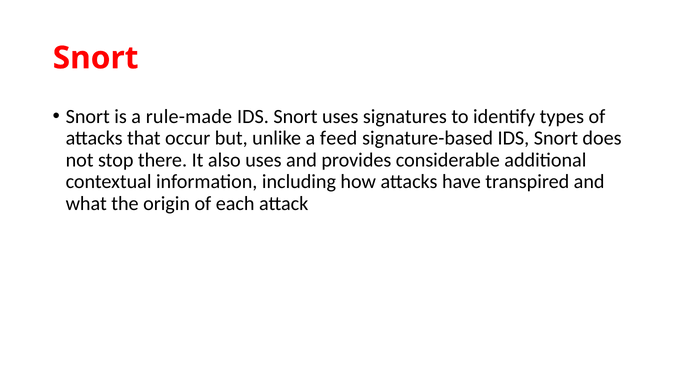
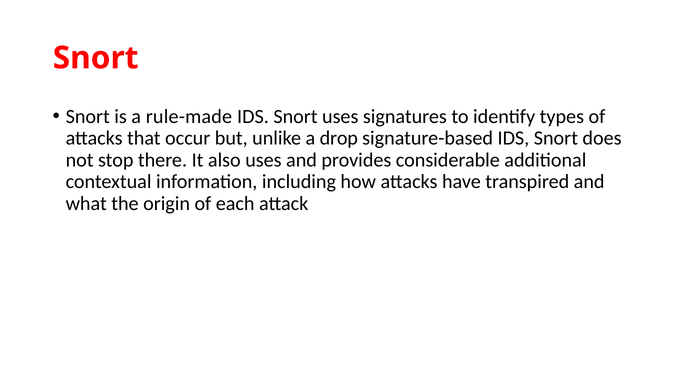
feed: feed -> drop (339, 139)
